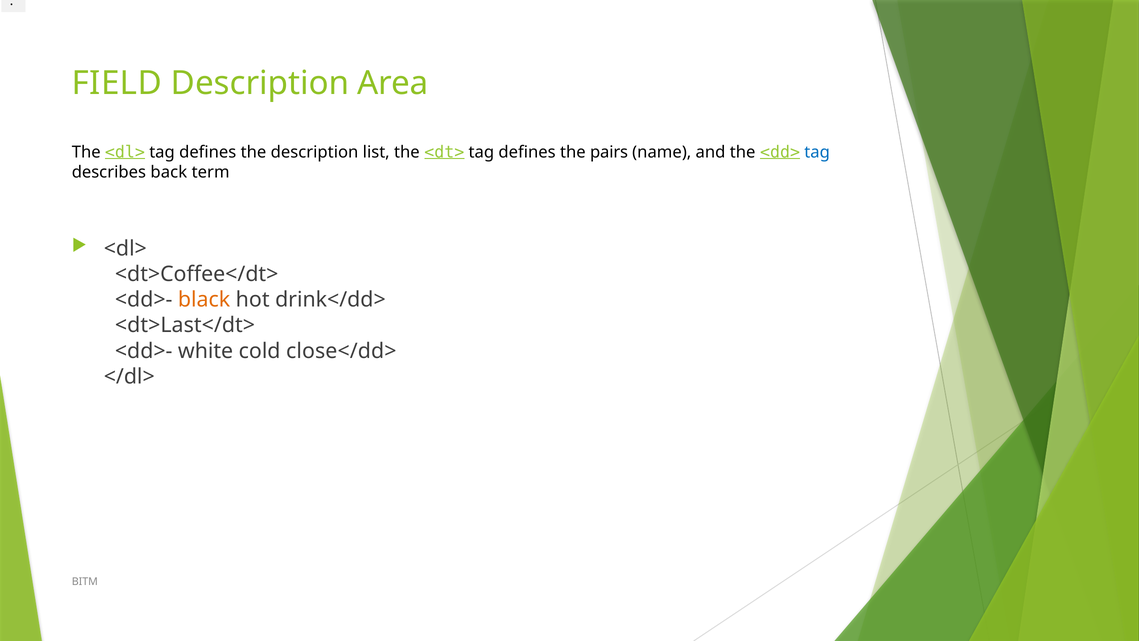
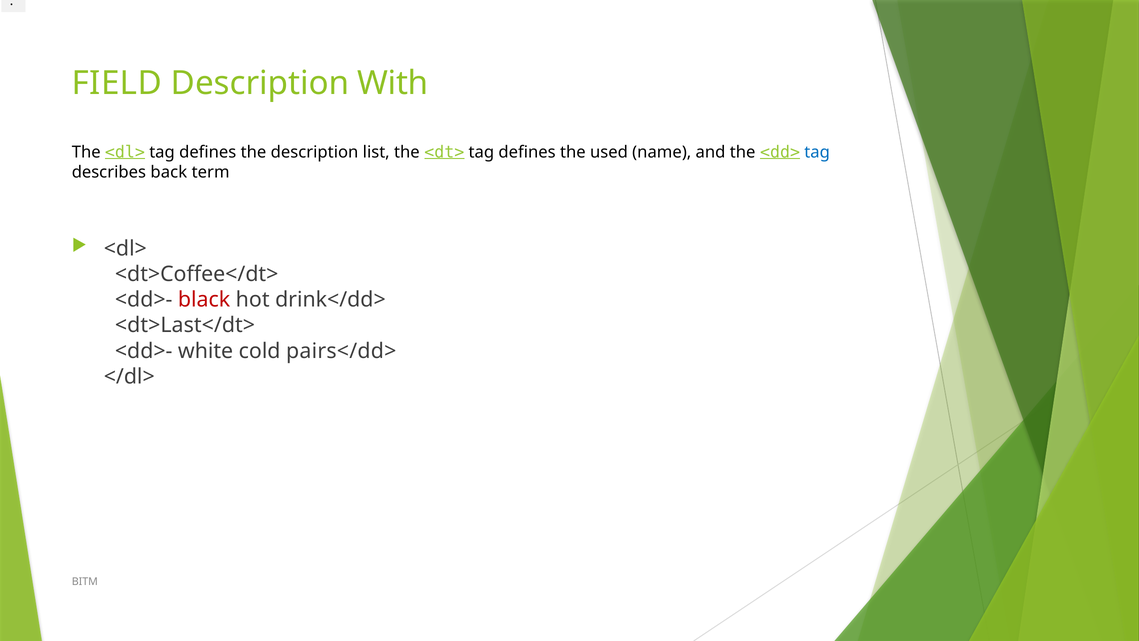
Area: Area -> With (393, 83)
pairs: pairs -> used (609, 152)
black colour: orange -> red (204, 300)
close</dd>: close</dd> -> pairs</dd> (341, 351)
